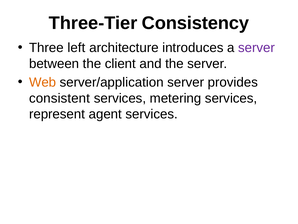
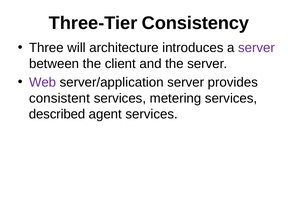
left: left -> will (77, 48)
Web colour: orange -> purple (43, 82)
represent: represent -> described (57, 114)
